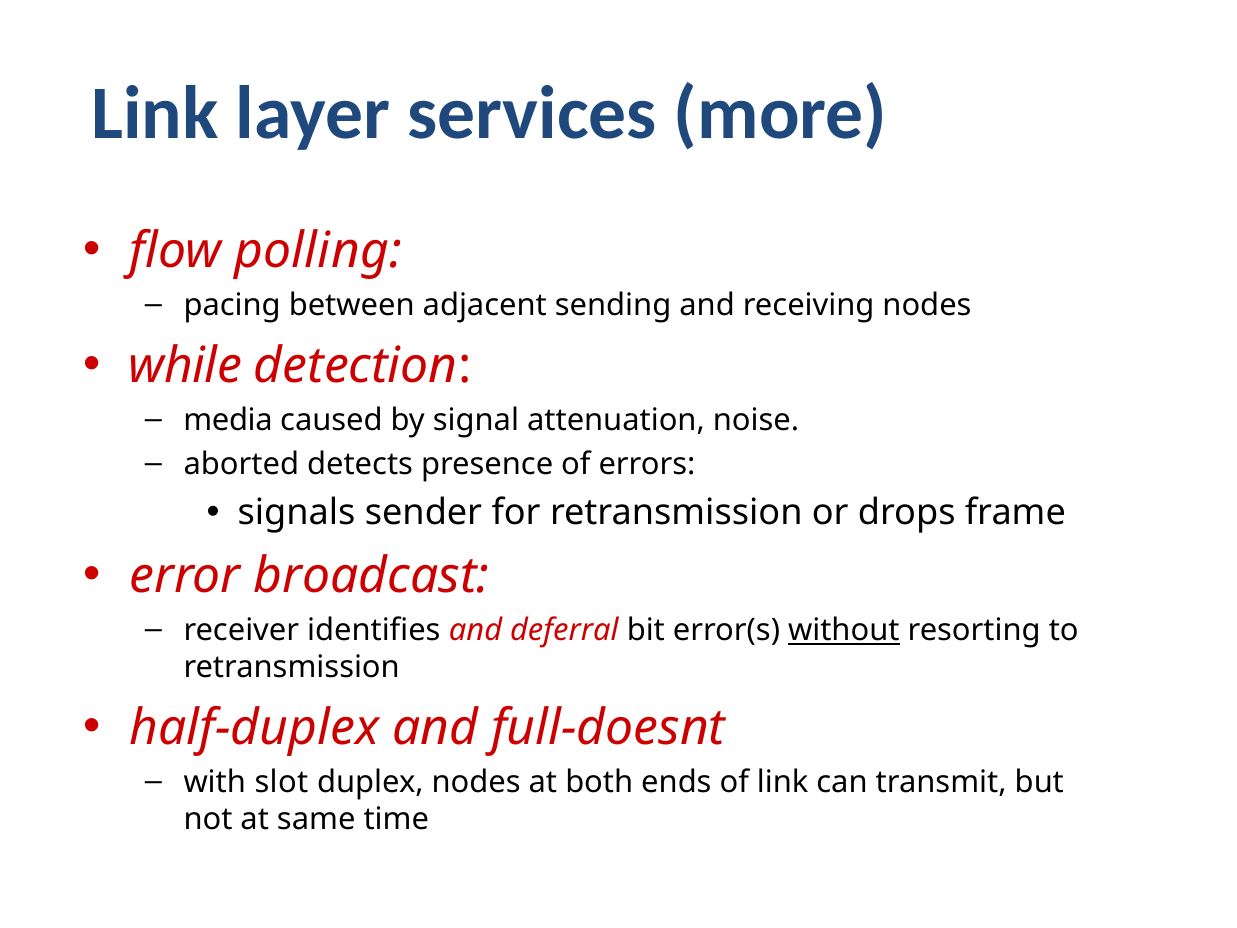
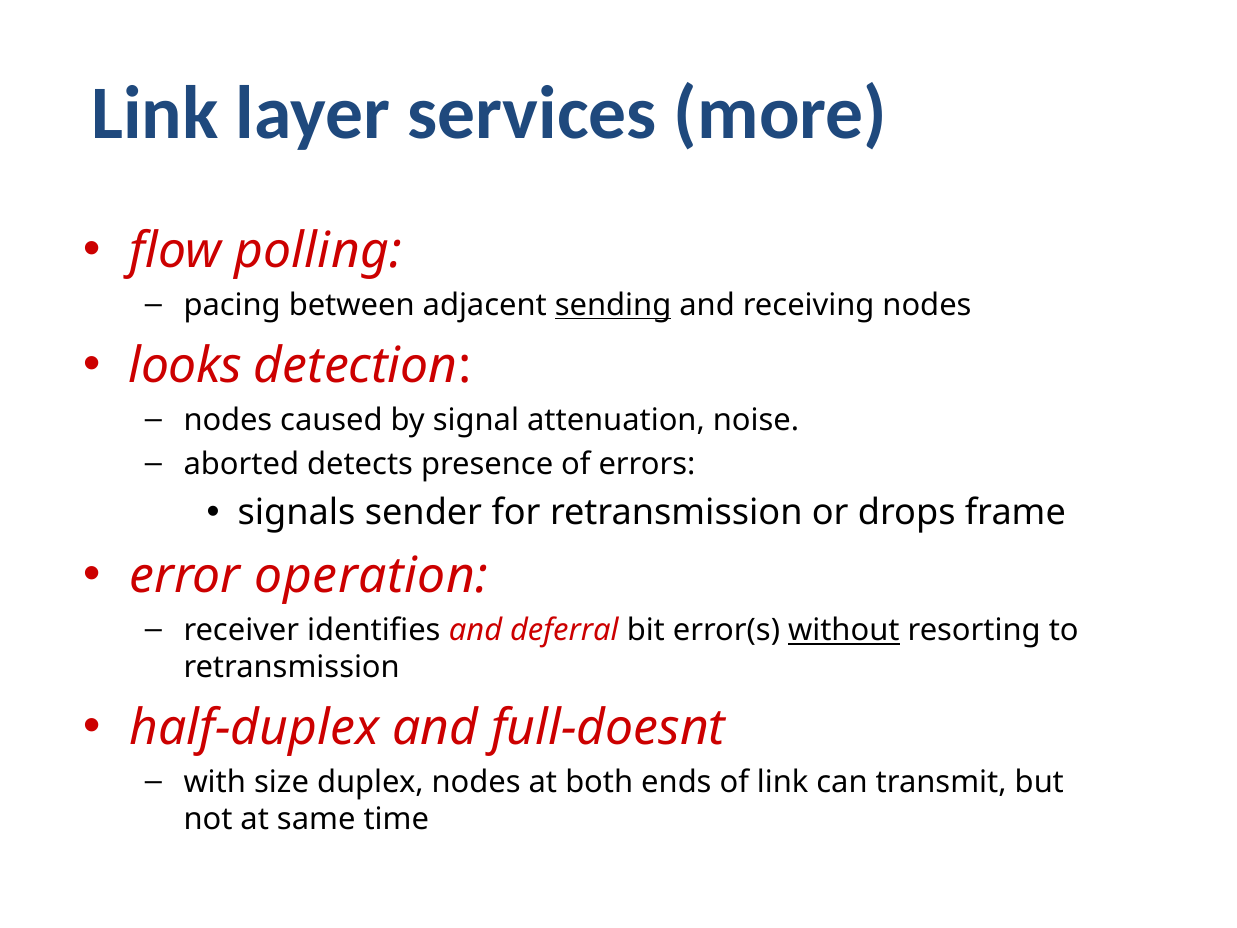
sending underline: none -> present (613, 305)
while: while -> looks (185, 366)
media: media -> nodes (228, 420)
broadcast: broadcast -> operation (371, 576)
slot: slot -> size (282, 782)
